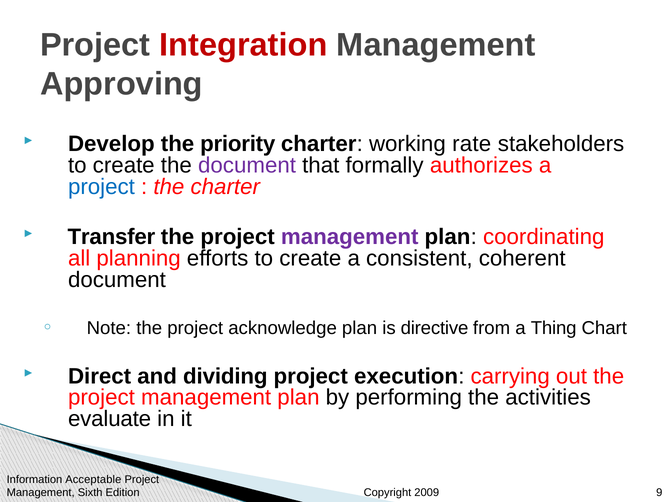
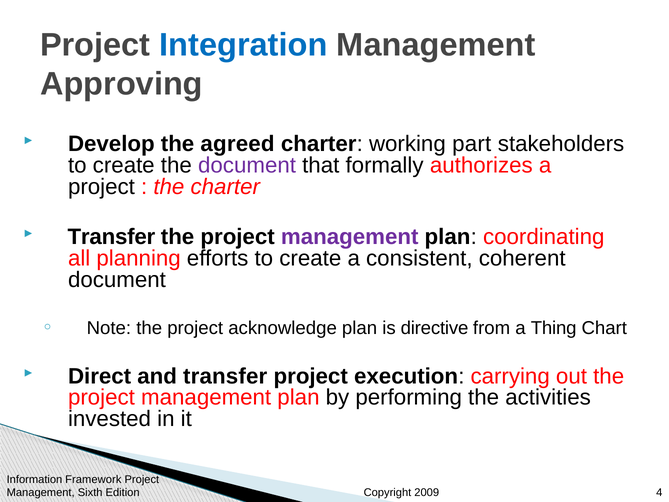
Integration colour: red -> blue (243, 45)
priority: priority -> agreed (238, 144)
rate: rate -> part (472, 144)
project colour: blue -> black (101, 187)
and dividing: dividing -> transfer (225, 376)
evaluate: evaluate -> invested (109, 419)
Acceptable: Acceptable -> Framework (93, 479)
9: 9 -> 4 (659, 492)
